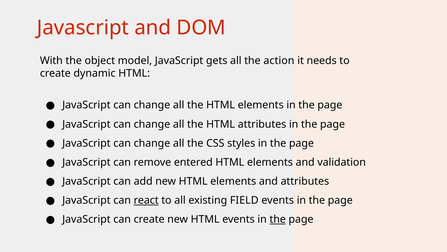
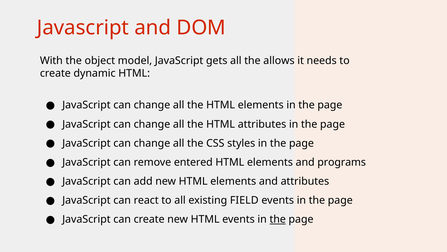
action: action -> allows (279, 61)
validation: validation -> programs (342, 162)
react underline: present -> none (146, 200)
